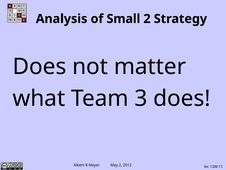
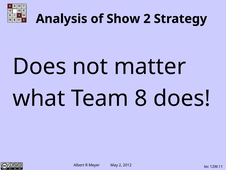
Small: Small -> Show (123, 19)
3: 3 -> 8 (141, 98)
